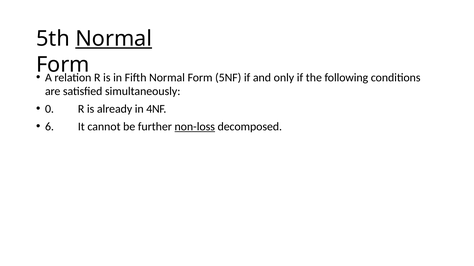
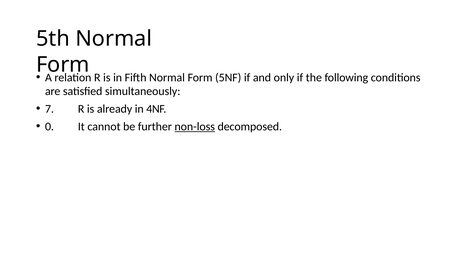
Normal underline: present -> none (114, 39)
0: 0 -> 7 (49, 109)
6: 6 -> 0 (49, 127)
